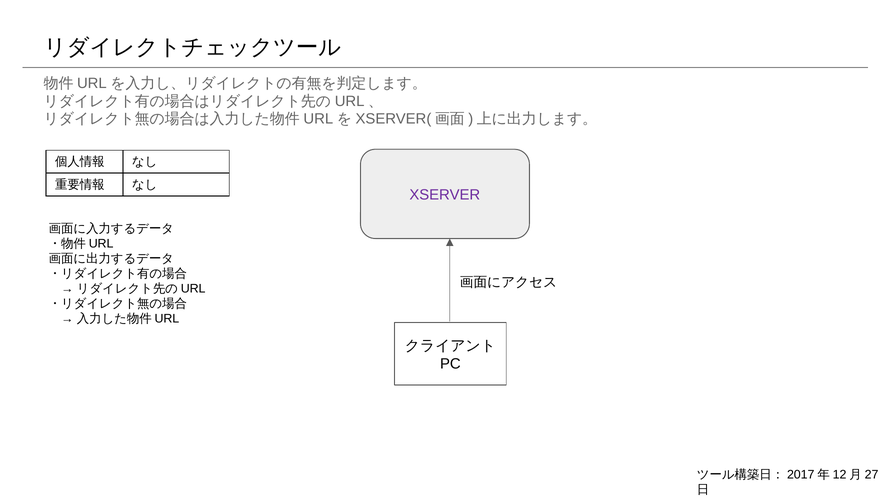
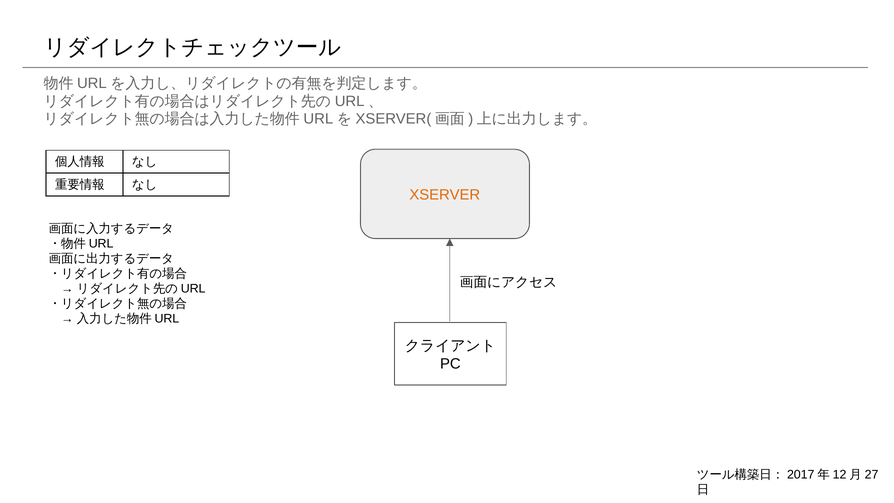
XSERVER colour: purple -> orange (445, 195)
